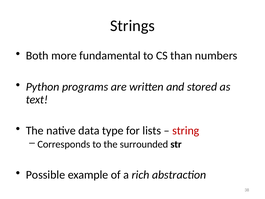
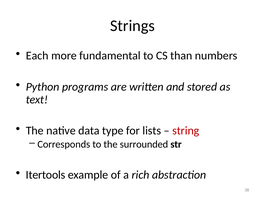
Both: Both -> Each (37, 56)
Possible: Possible -> Itertools (46, 175)
